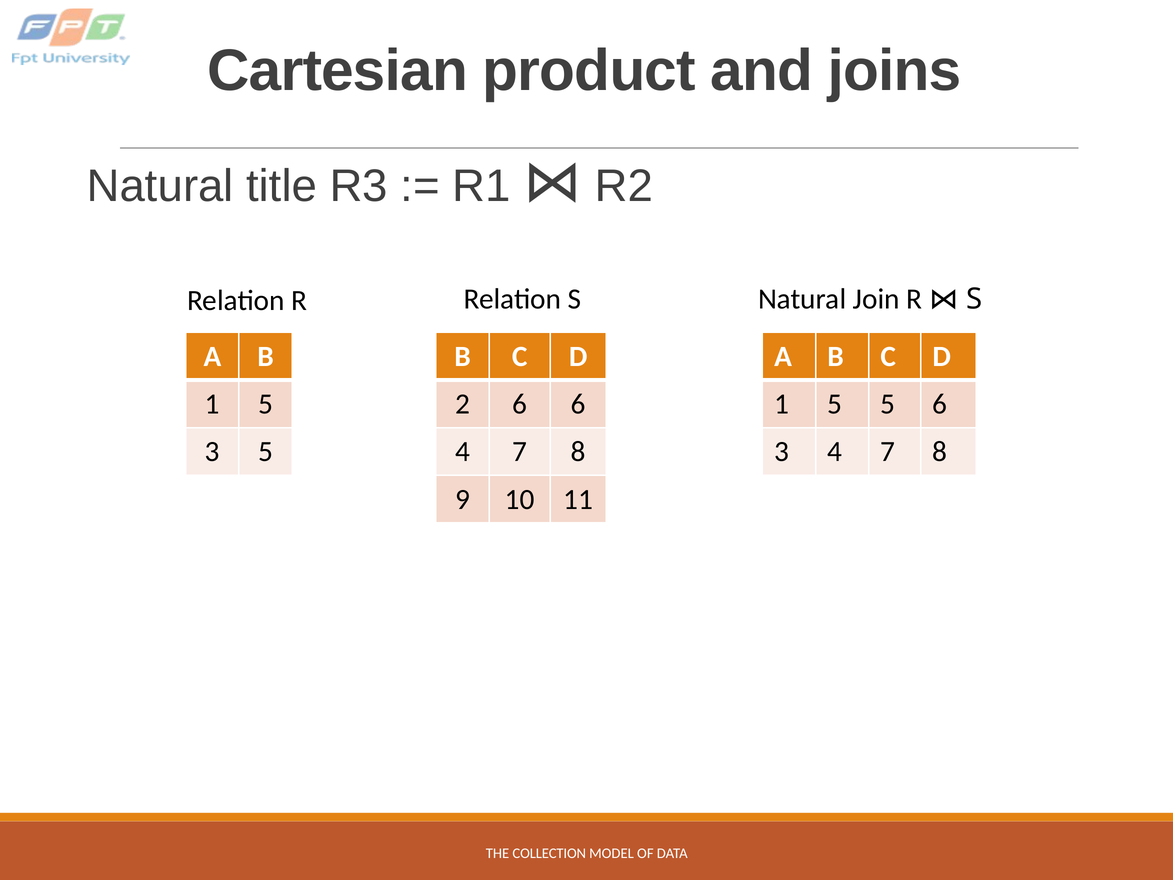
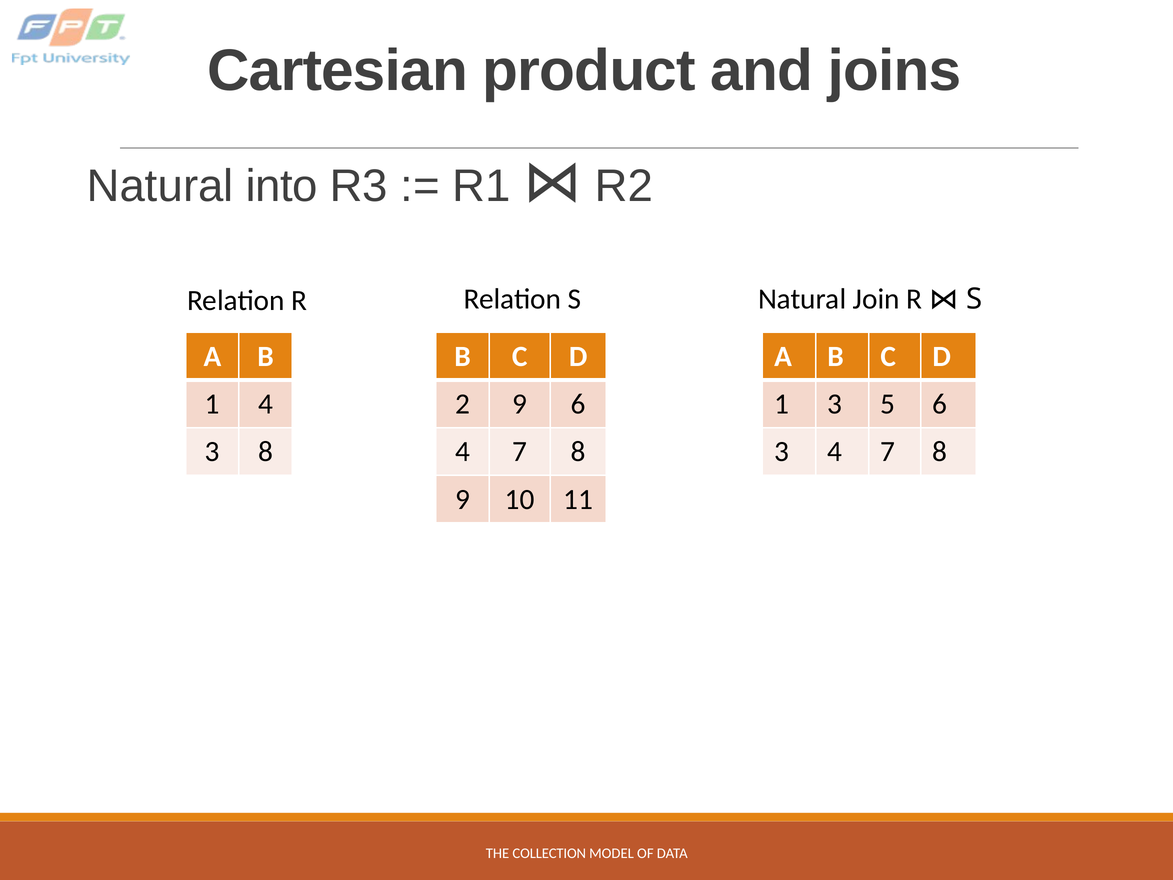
title: title -> into (282, 186)
5: 5 -> 4 (265, 404)
2 6: 6 -> 9 (520, 404)
5: 5 -> 3 (835, 404)
3 5: 5 -> 8 (265, 452)
